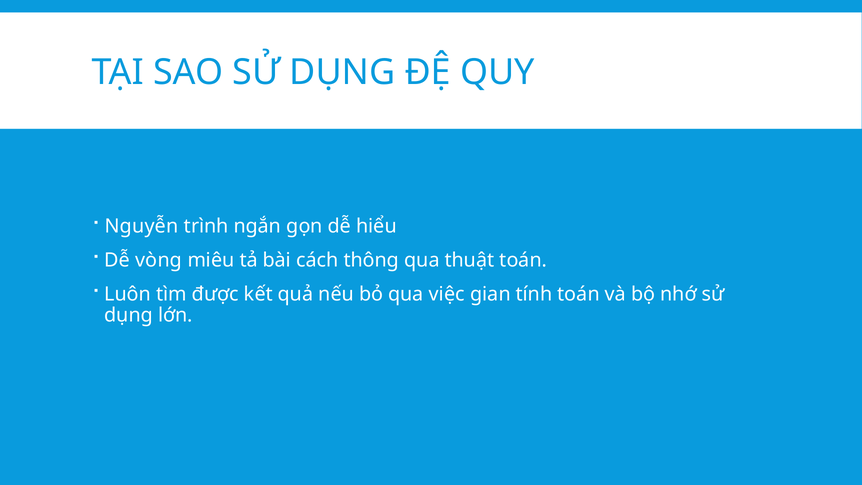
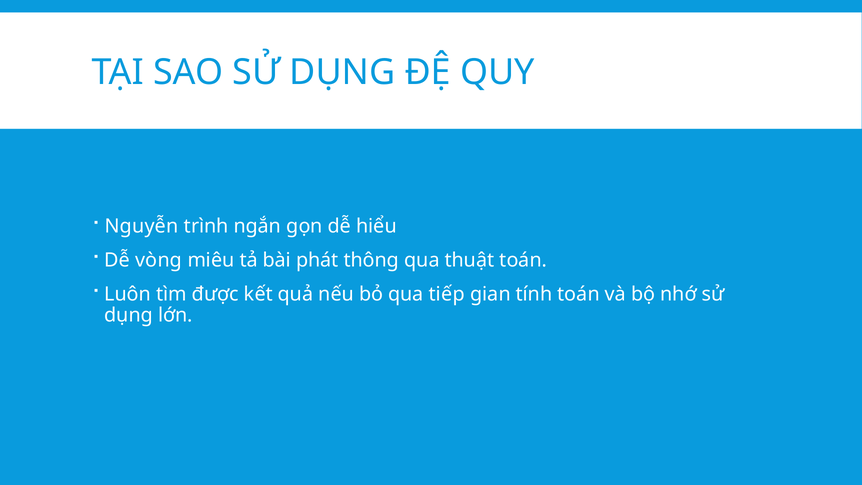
cách: cách -> phát (317, 260)
việc: việc -> tiếp (447, 294)
